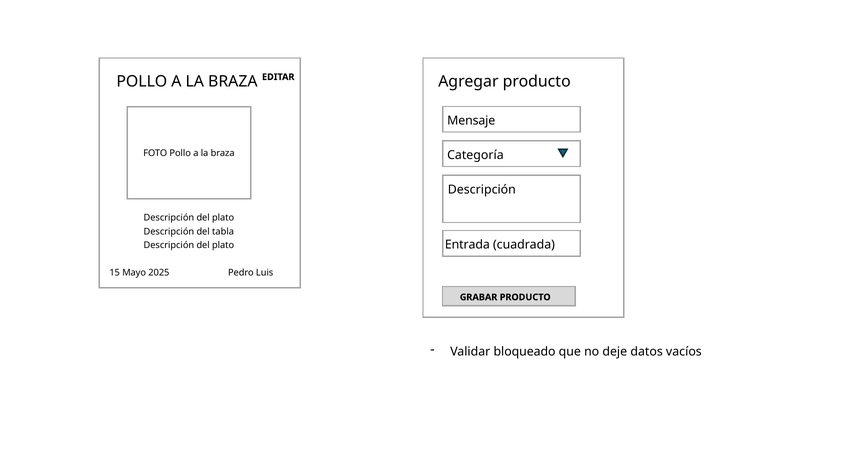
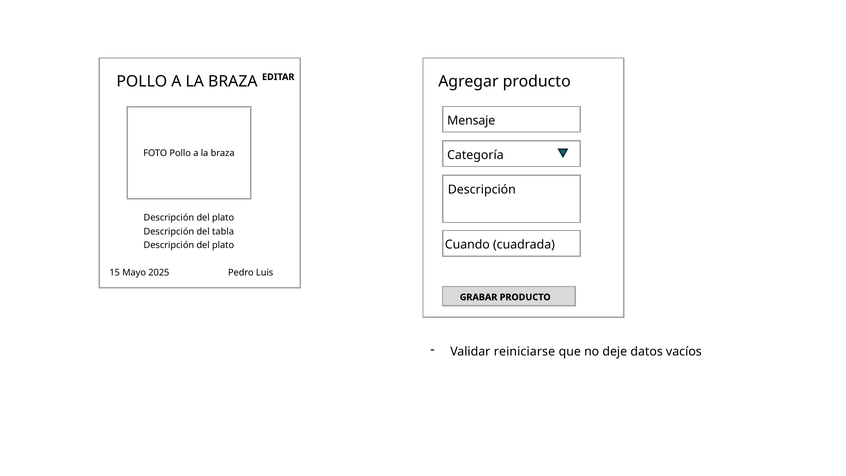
Entrada: Entrada -> Cuando (467, 245)
bloqueado: bloqueado -> reiniciarse (524, 352)
